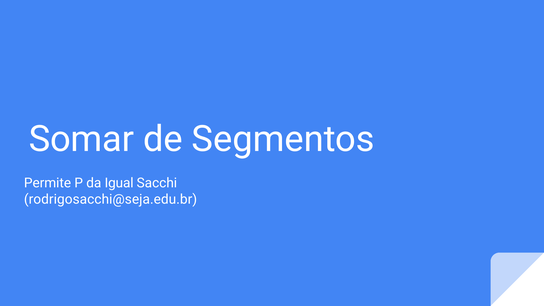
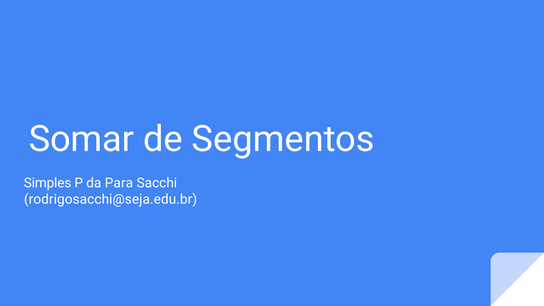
Permite: Permite -> Simples (48, 183)
Igual: Igual -> Para (119, 183)
